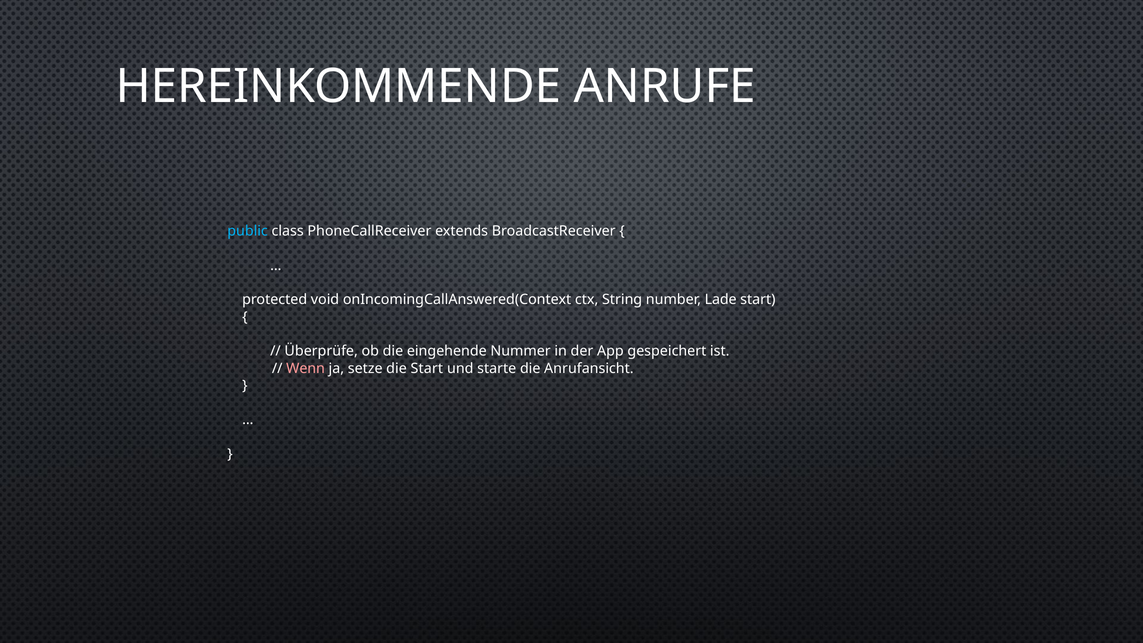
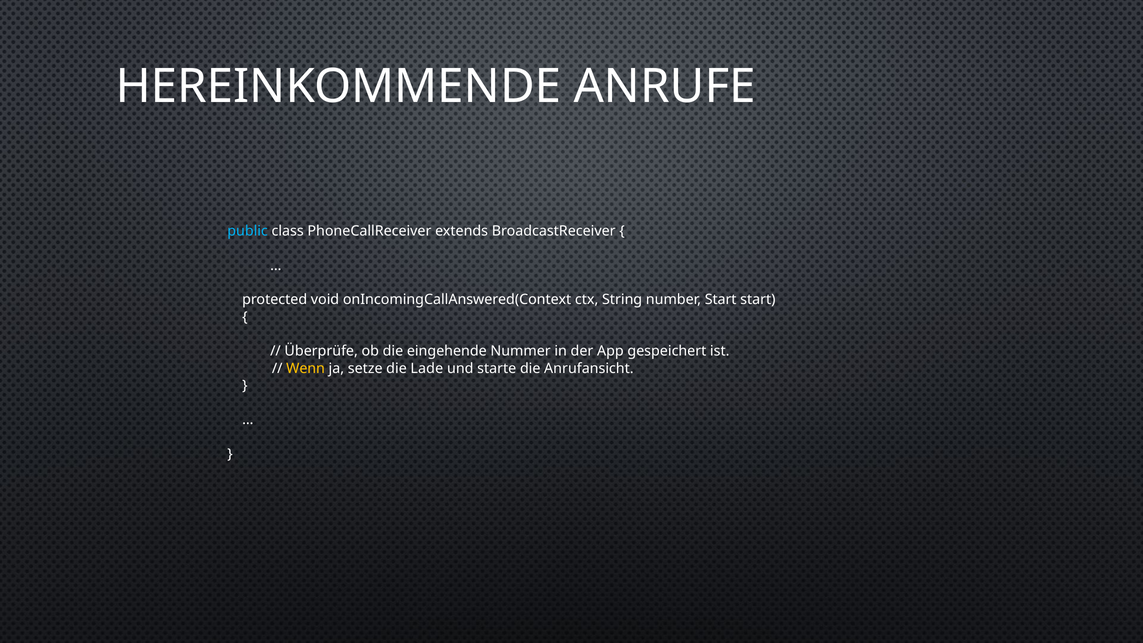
number Lade: Lade -> Start (721, 300)
Wenn colour: pink -> yellow (306, 368)
die Start: Start -> Lade (427, 368)
